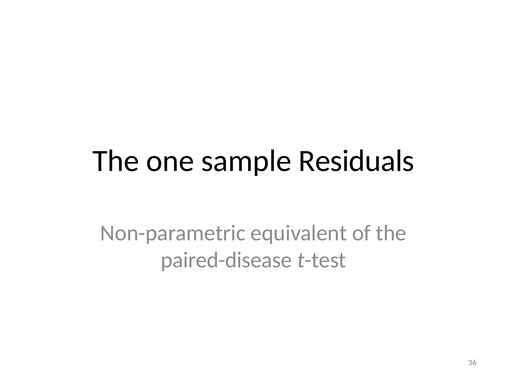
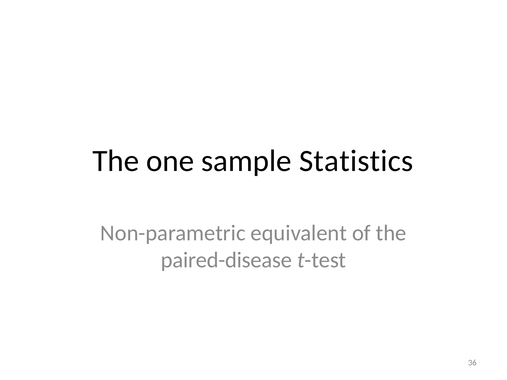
Residuals: Residuals -> Statistics (356, 161)
